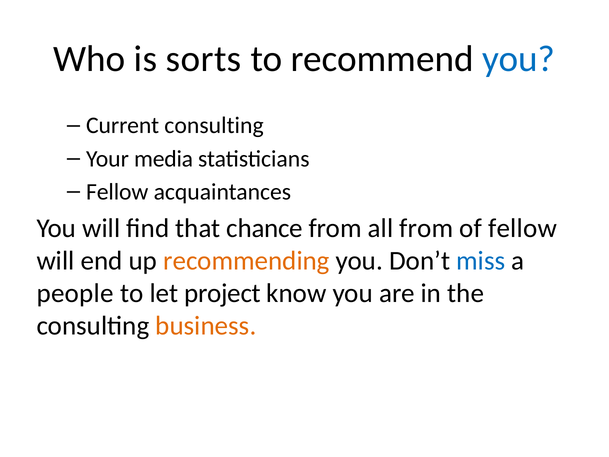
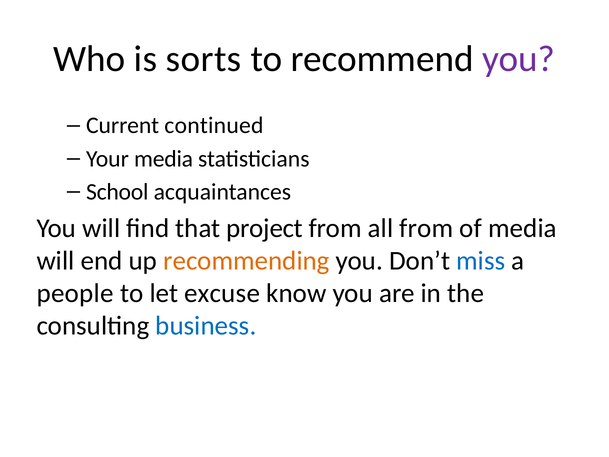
you colour: blue -> purple (519, 59)
Current consulting: consulting -> continued (214, 125)
Fellow: Fellow -> School (117, 192)
chance: chance -> project (265, 228)
of fellow: fellow -> media (523, 228)
project: project -> excuse (222, 293)
business colour: orange -> blue (206, 325)
